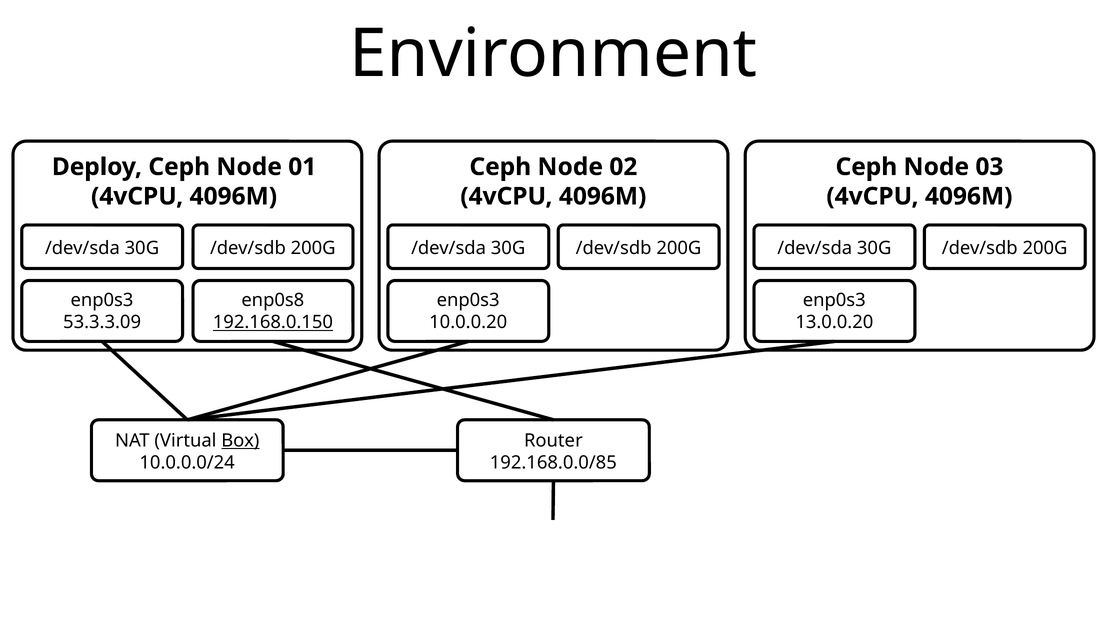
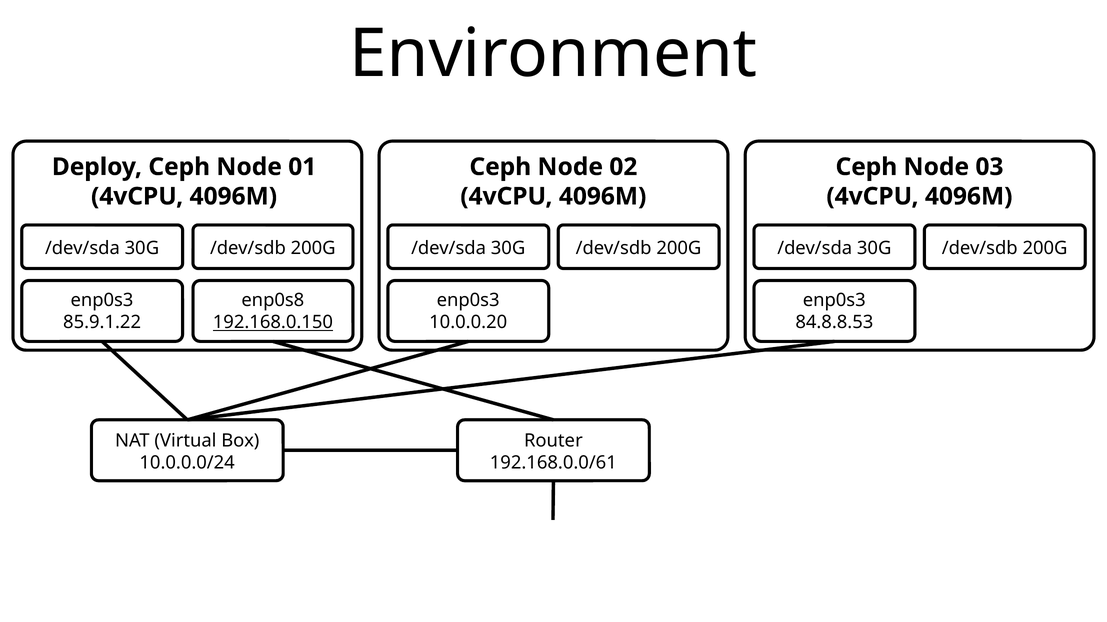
53.3.3.09: 53.3.3.09 -> 85.9.1.22 (102, 323)
13.0.0.20: 13.0.0.20 -> 84.8.8.53 (834, 323)
Box underline: present -> none (240, 441)
192.168.0.0/85: 192.168.0.0/85 -> 192.168.0.0/61 (553, 463)
